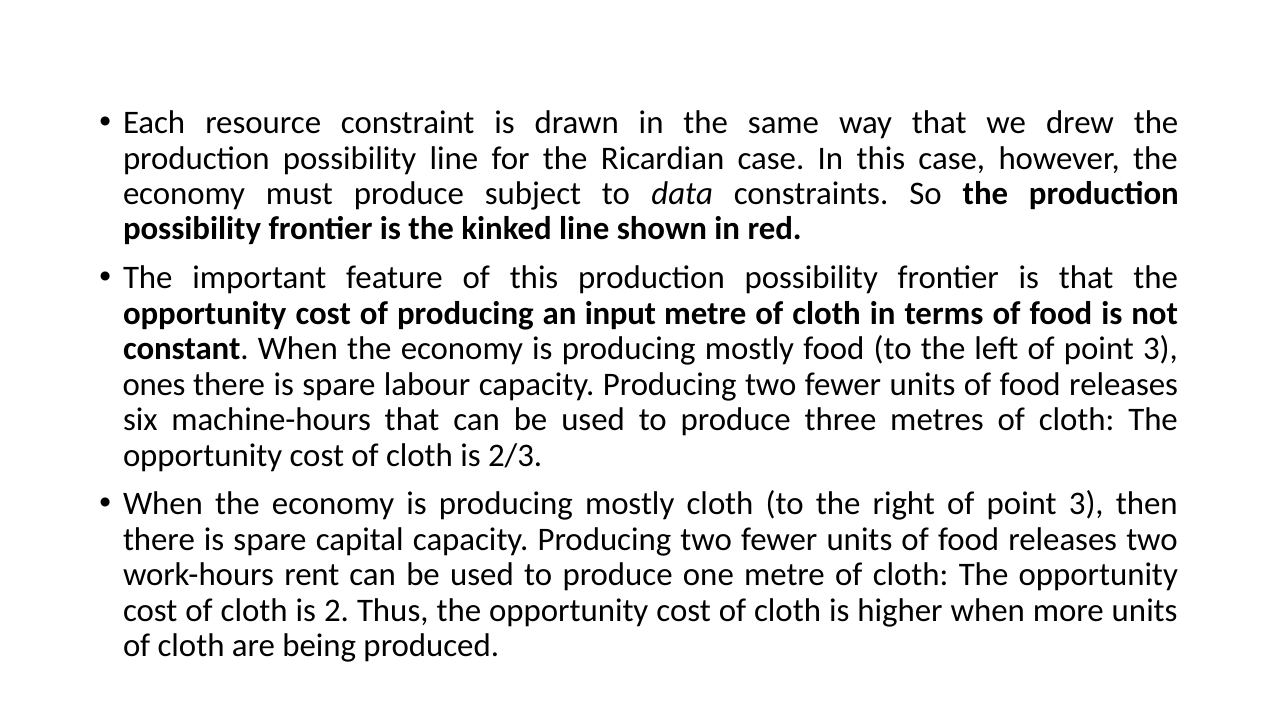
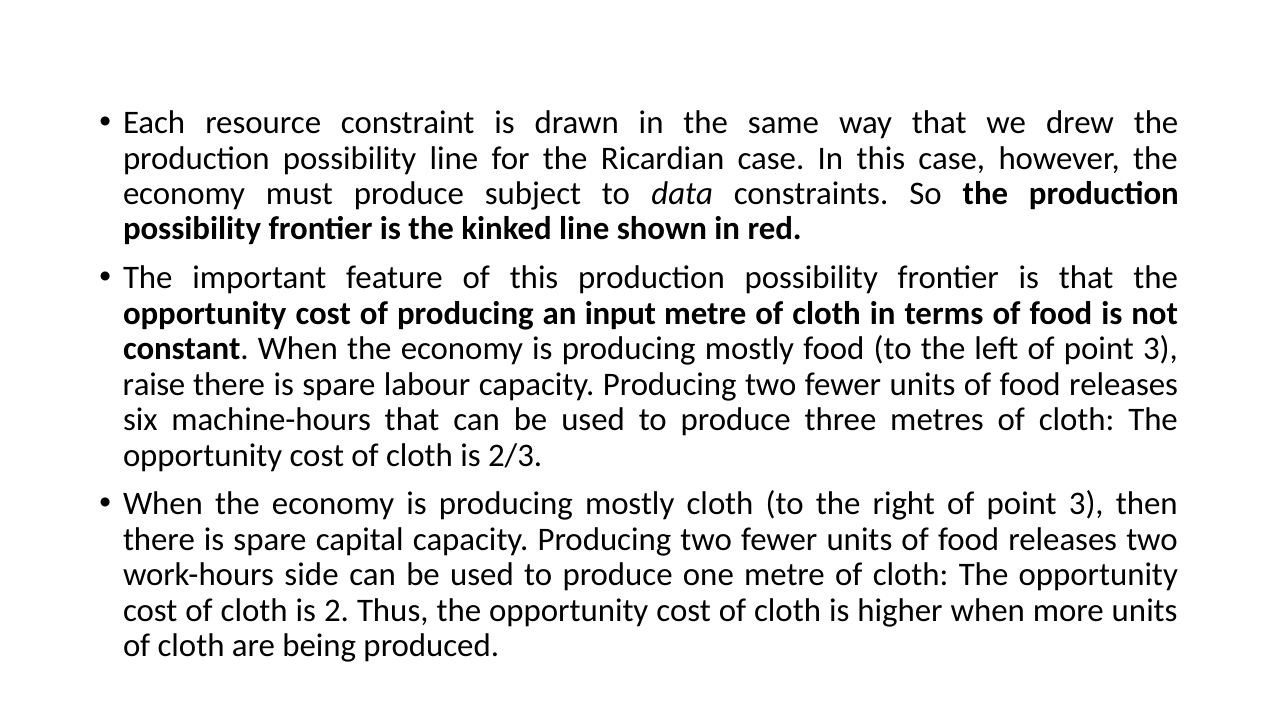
ones: ones -> raise (154, 384)
rent: rent -> side (312, 575)
